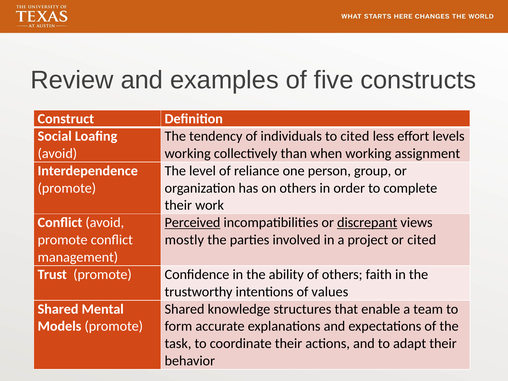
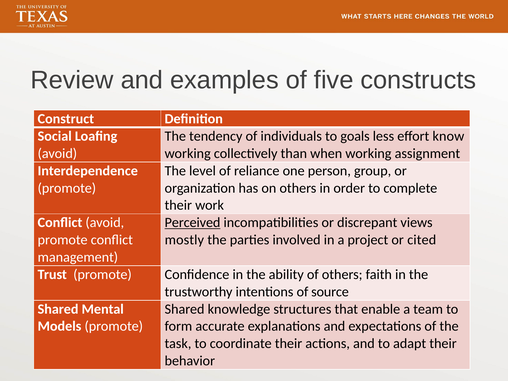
to cited: cited -> goals (355, 136)
levels: levels -> know (448, 136)
discrepant underline: present -> none (367, 223)
values: values -> source (330, 292)
